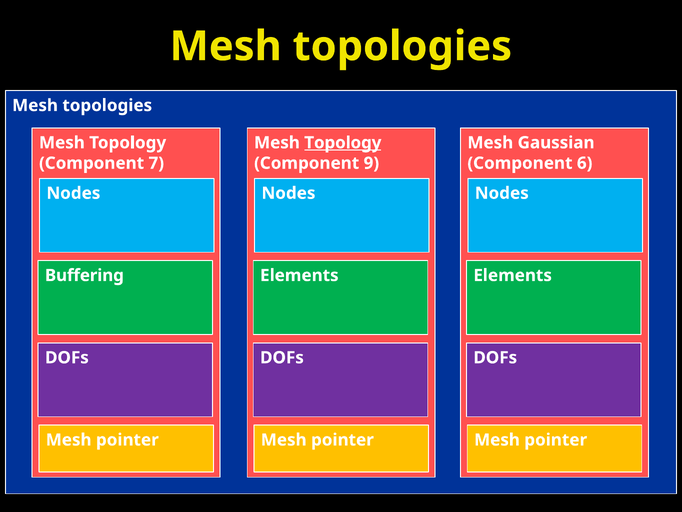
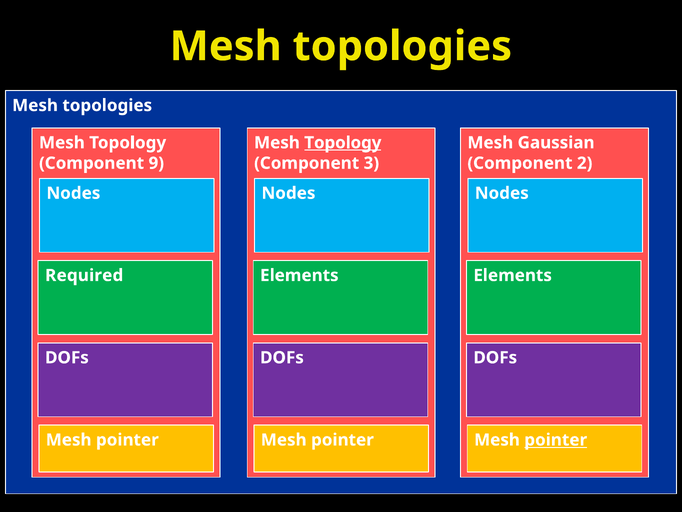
7: 7 -> 9 (156, 163)
9: 9 -> 3 (371, 163)
6: 6 -> 2 (585, 163)
Buffering: Buffering -> Required (84, 275)
pointer underline: none -> present (556, 440)
